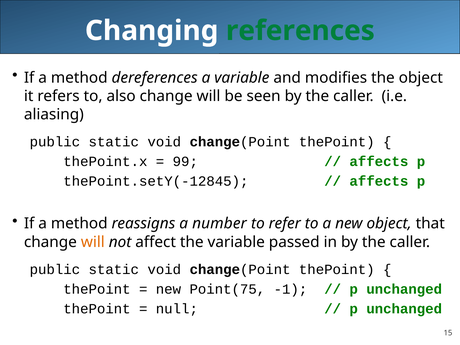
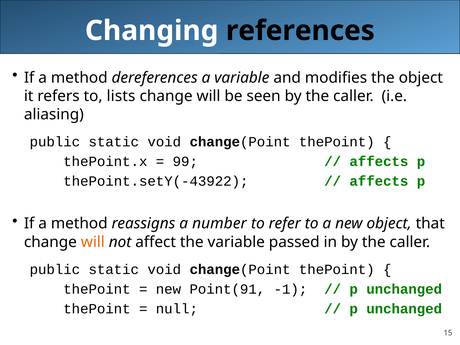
references colour: green -> black (300, 31)
also: also -> lists (121, 96)
thePoint.setY(-12845: thePoint.setY(-12845 -> thePoint.setY(-43922 (156, 181)
Point(75: Point(75 -> Point(91 (227, 289)
